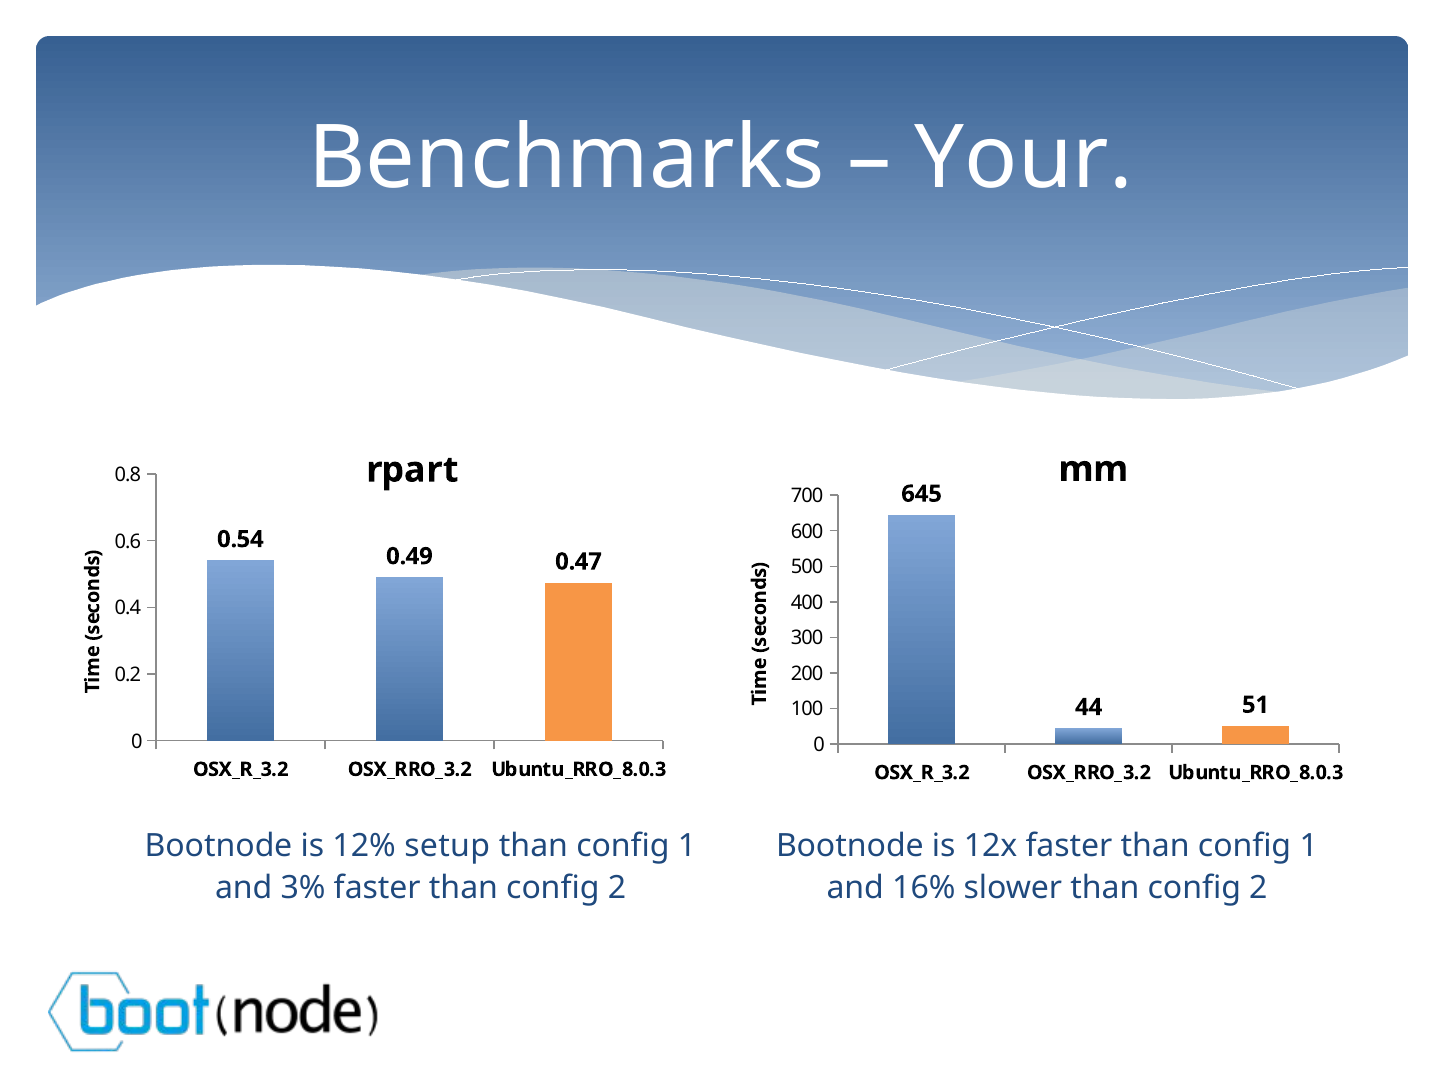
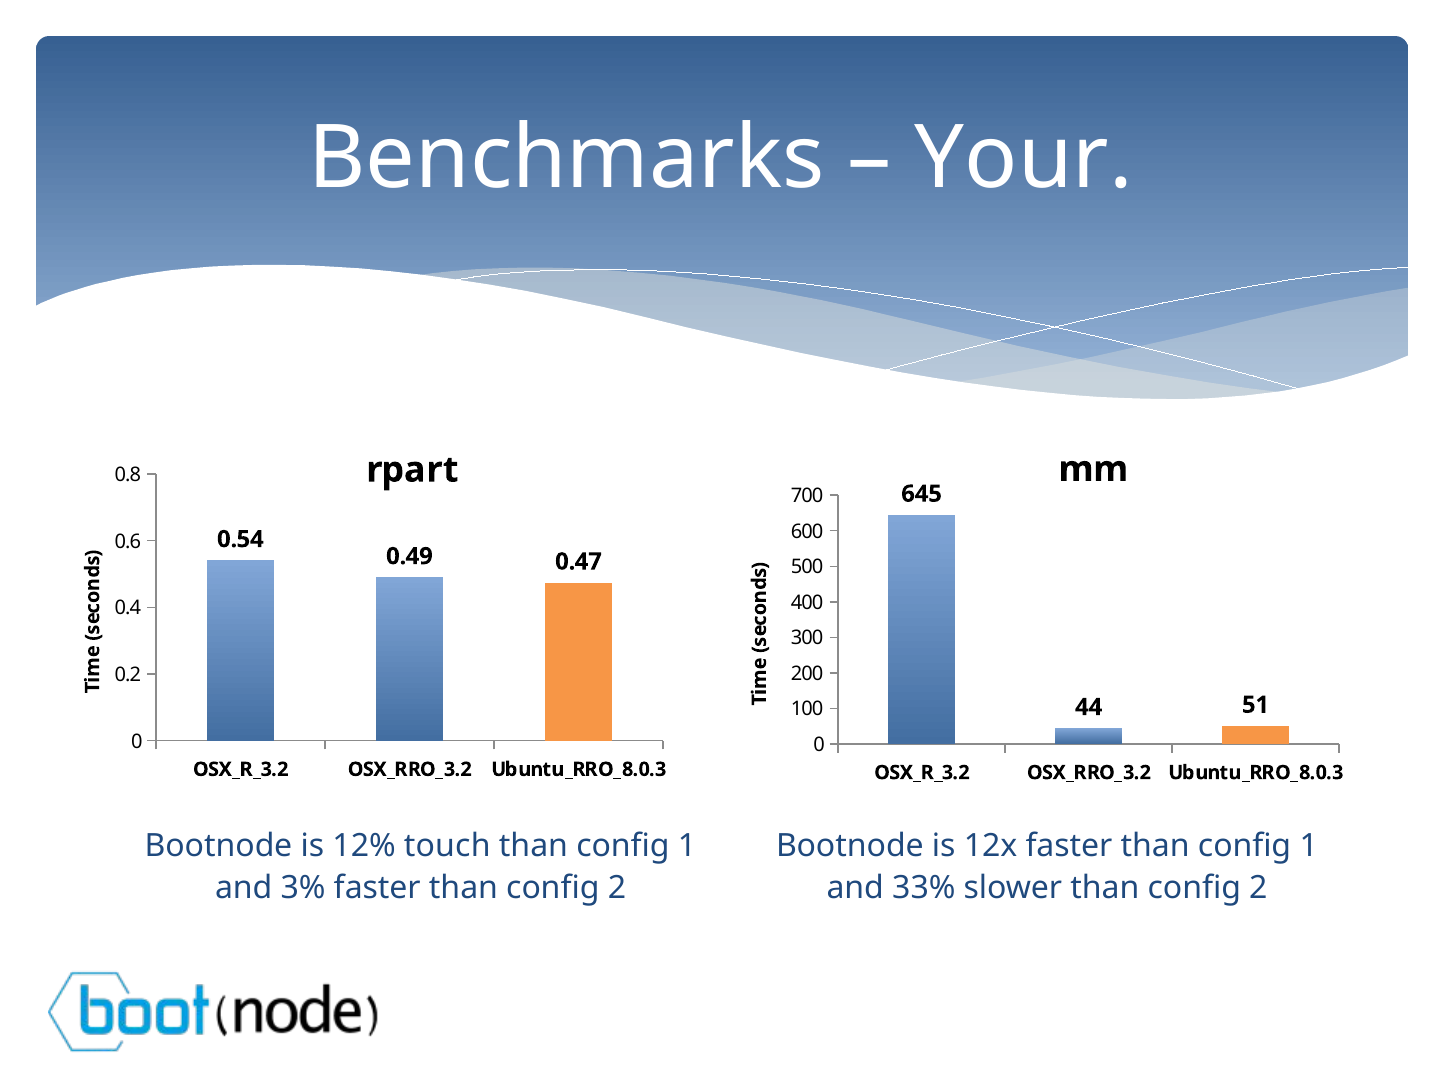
setup: setup -> touch (447, 846)
16%: 16% -> 33% (924, 888)
